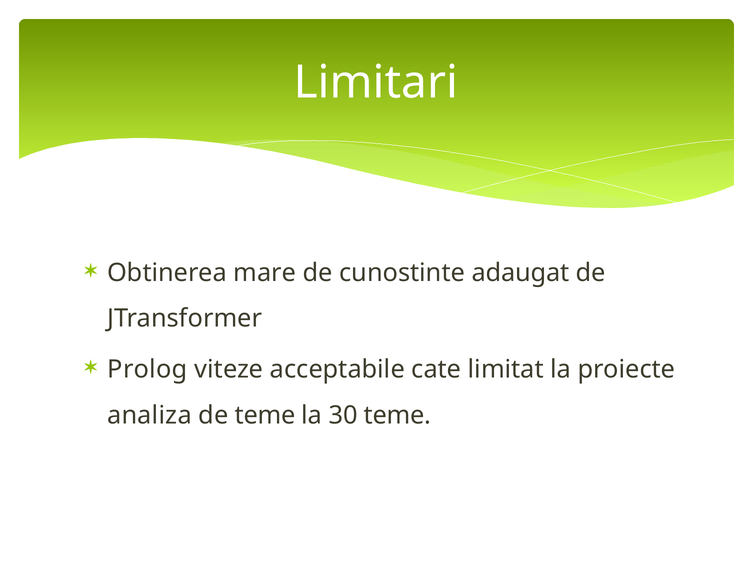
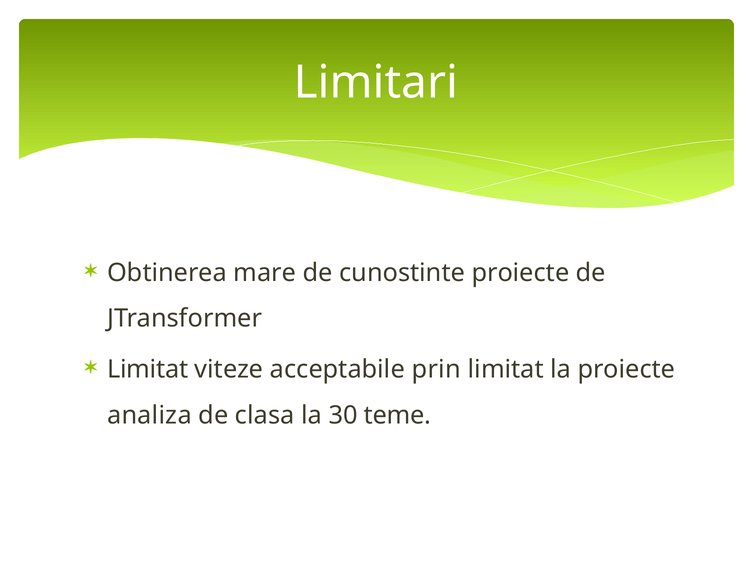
cunostinte adaugat: adaugat -> proiecte (520, 273)
Prolog: Prolog -> Limitat (148, 369)
cate: cate -> prin (436, 369)
de teme: teme -> clasa (265, 415)
